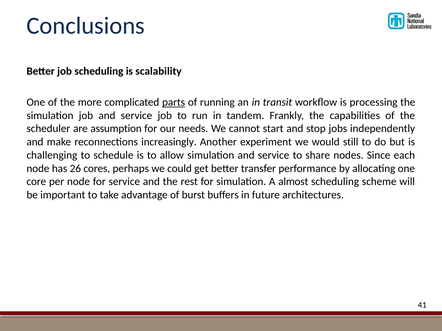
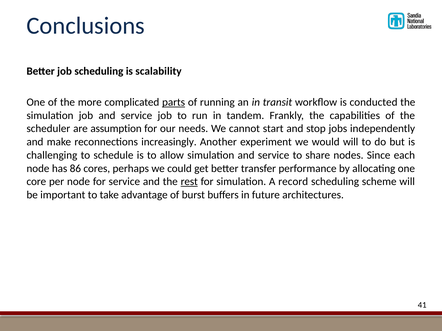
processing: processing -> conducted (374, 102)
would still: still -> will (351, 142)
26: 26 -> 86 (75, 169)
rest underline: none -> present (189, 182)
almost: almost -> record (293, 182)
